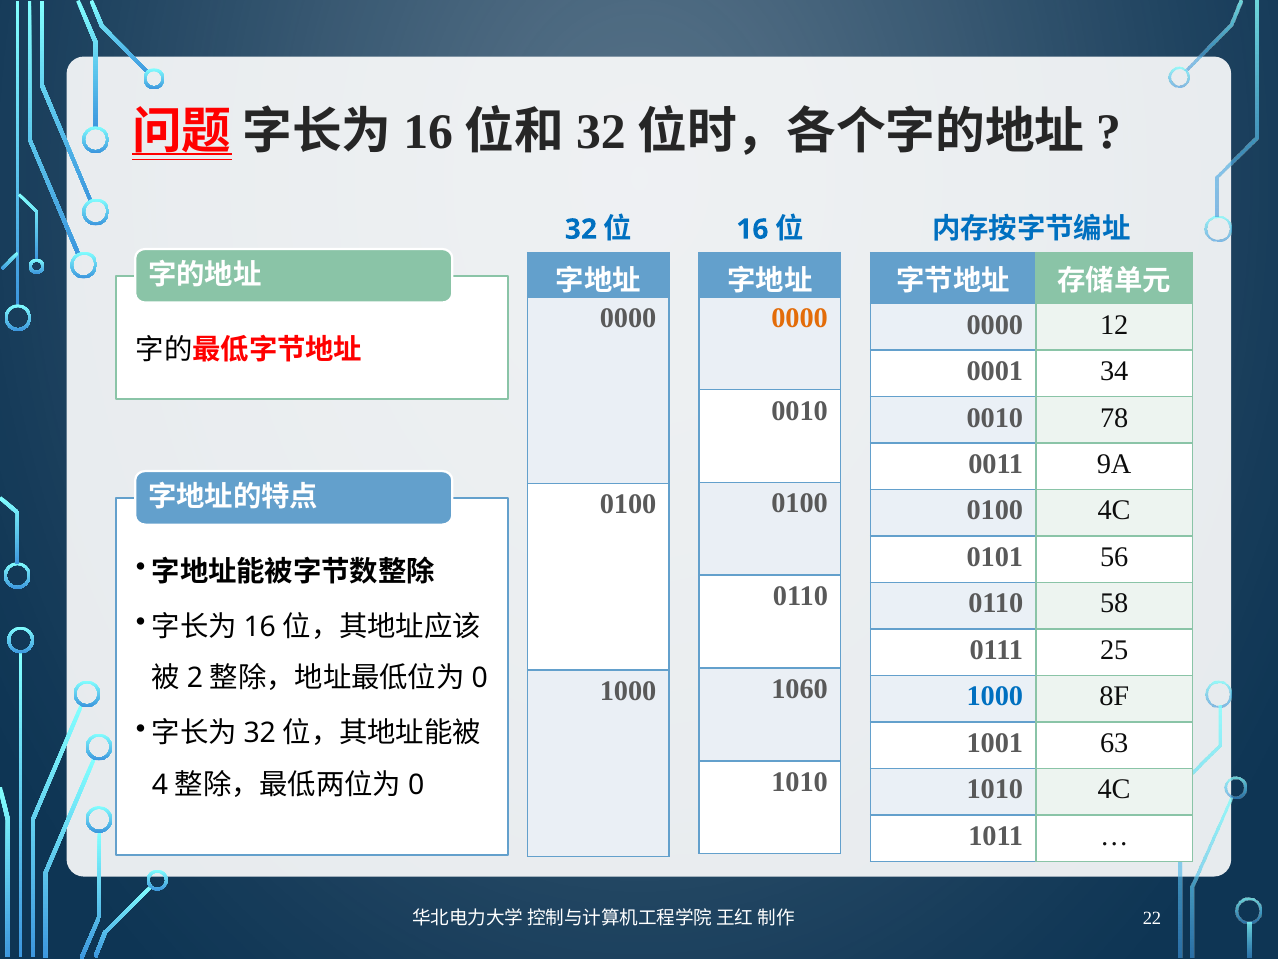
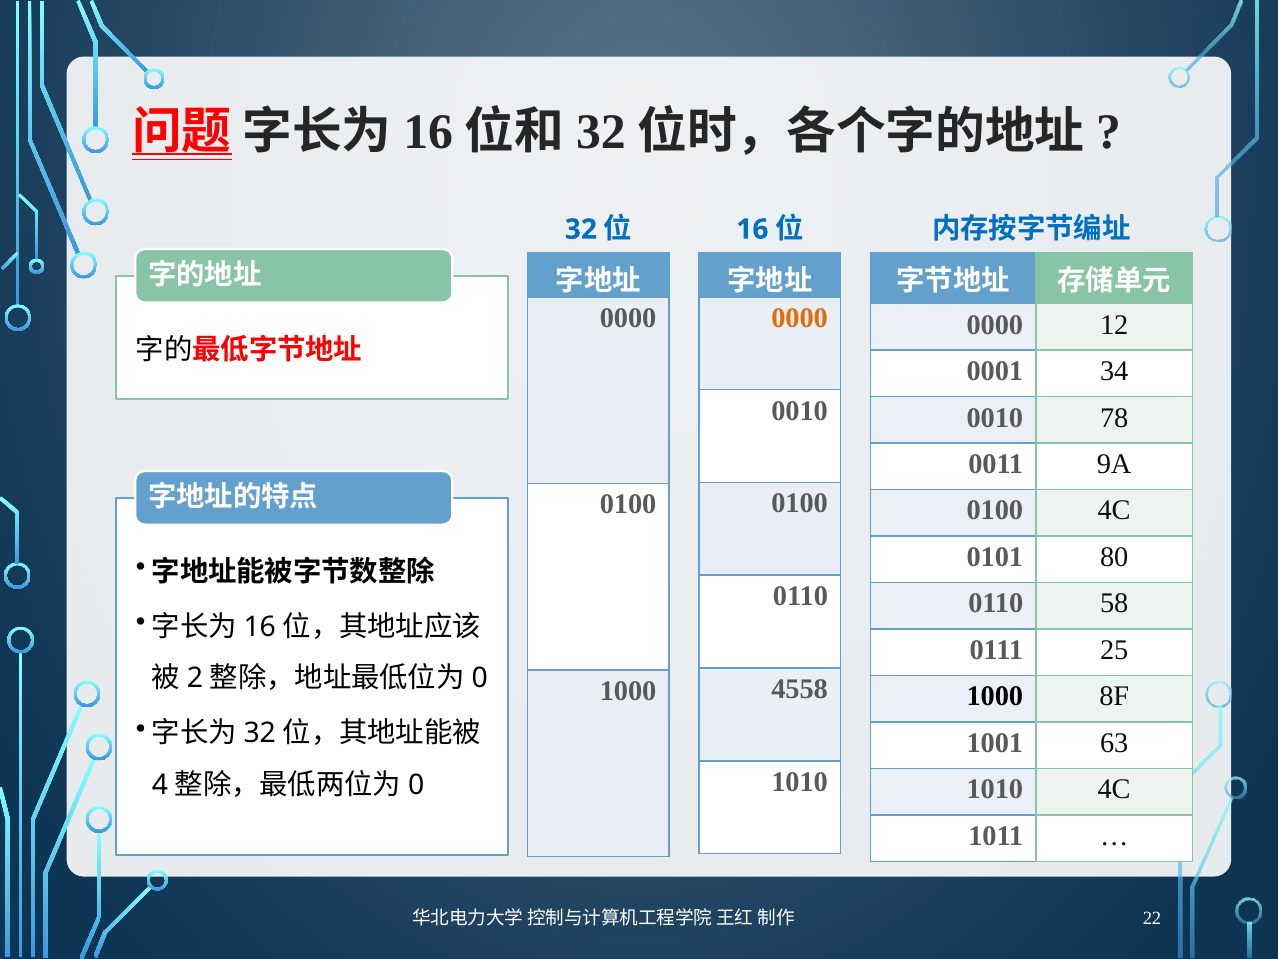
56: 56 -> 80 (1114, 557)
1060: 1060 -> 4558 (800, 689)
1000 colour: blue -> black (995, 696)
